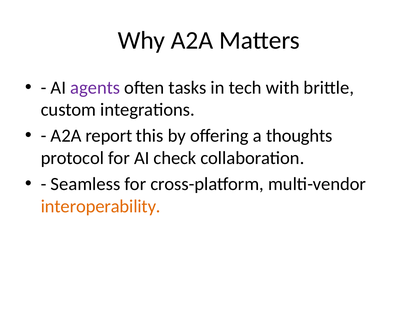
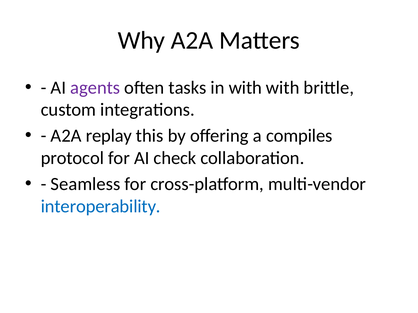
in tech: tech -> with (245, 88)
report: report -> replay (109, 136)
thoughts: thoughts -> compiles (299, 136)
interoperability colour: orange -> blue (101, 207)
